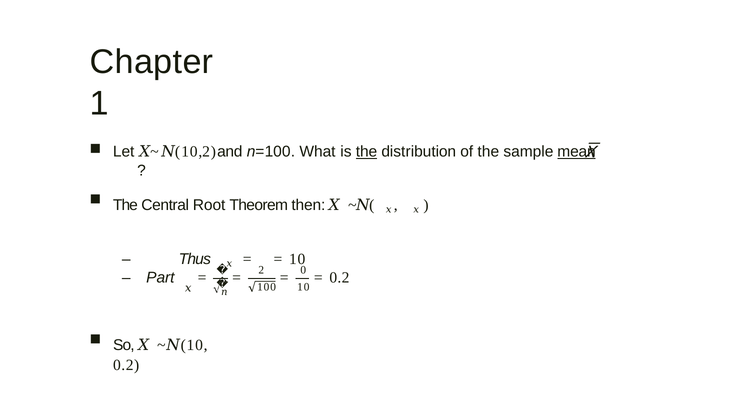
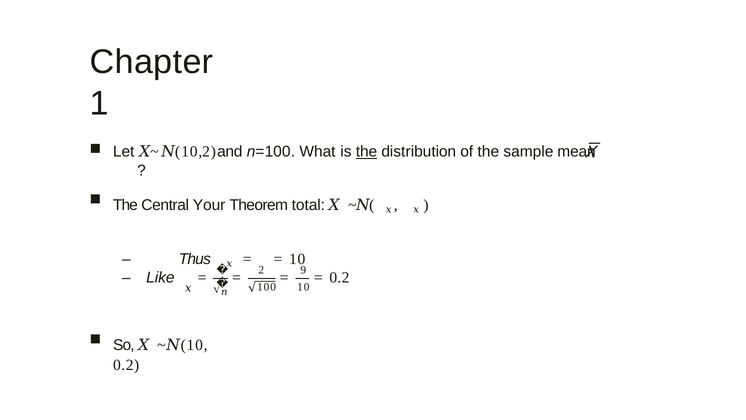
mean underline: present -> none (577, 152)
Root: Root -> Your (209, 205)
then: then -> total (308, 205)
0: 0 -> 9 (303, 270)
Part: Part -> Like (160, 277)
